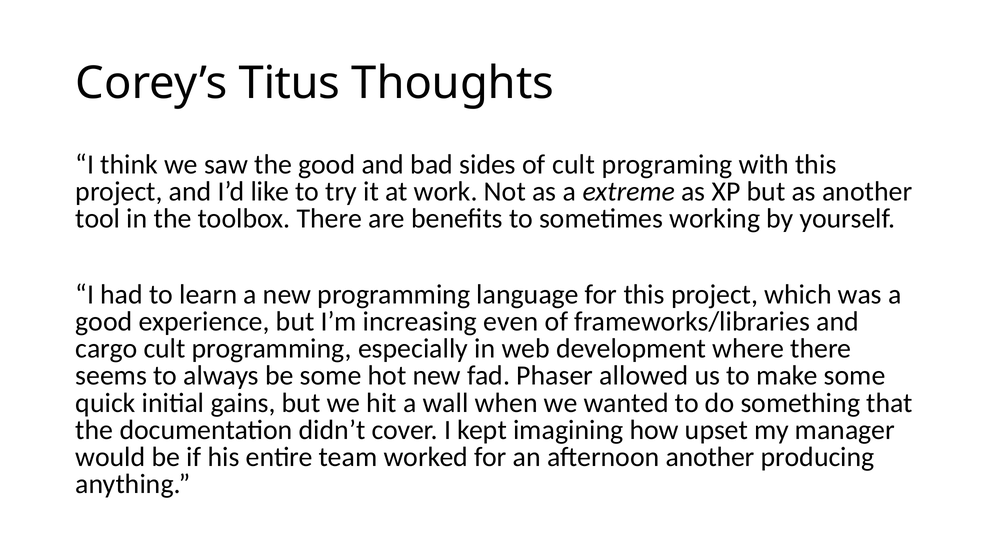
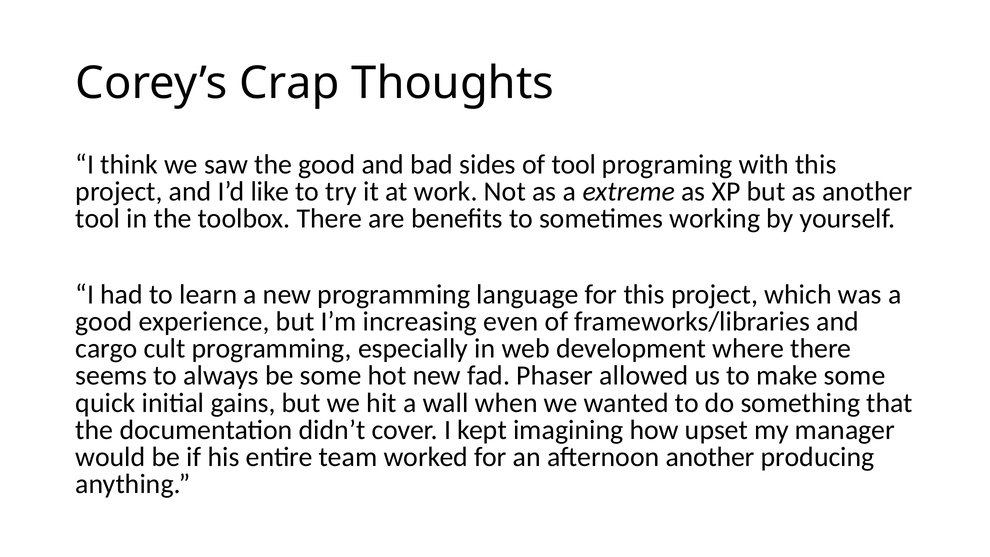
Titus: Titus -> Crap (289, 83)
of cult: cult -> tool (574, 164)
